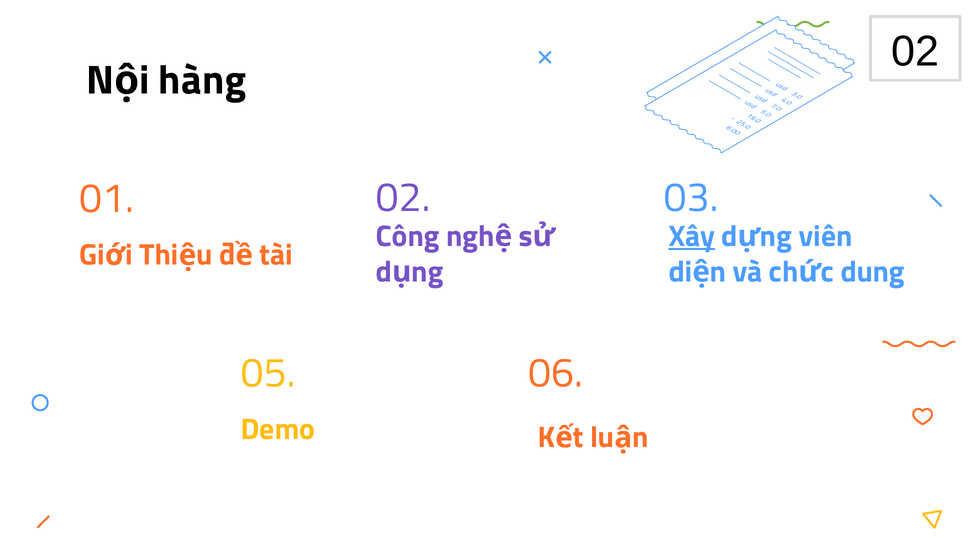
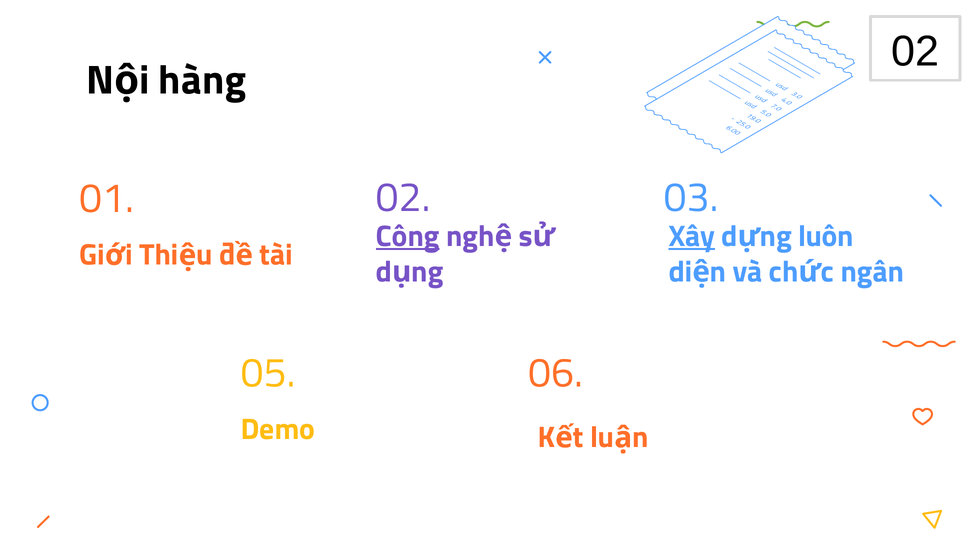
Công underline: none -> present (408, 236)
viên: viên -> luôn (826, 236)
dung: dung -> ngân (872, 272)
